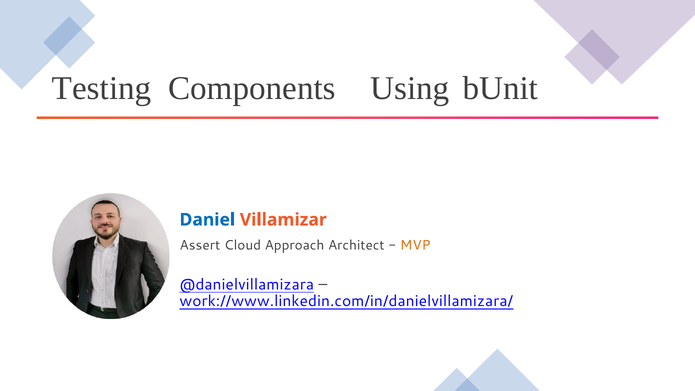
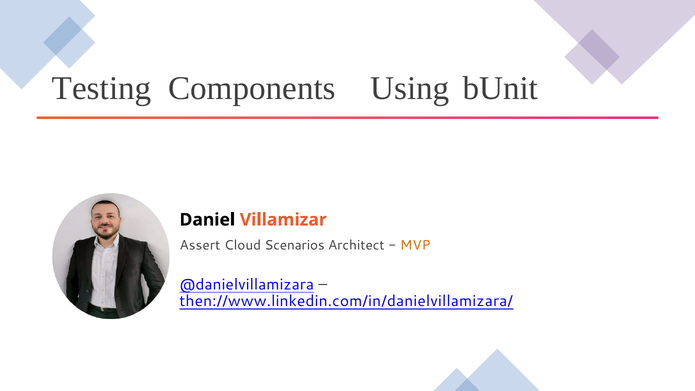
Daniel colour: blue -> black (207, 220)
Approach: Approach -> Scenarios (295, 245)
work://www.linkedin.com/in/danielvillamizara/: work://www.linkedin.com/in/danielvillamizara/ -> then://www.linkedin.com/in/danielvillamizara/ (346, 301)
